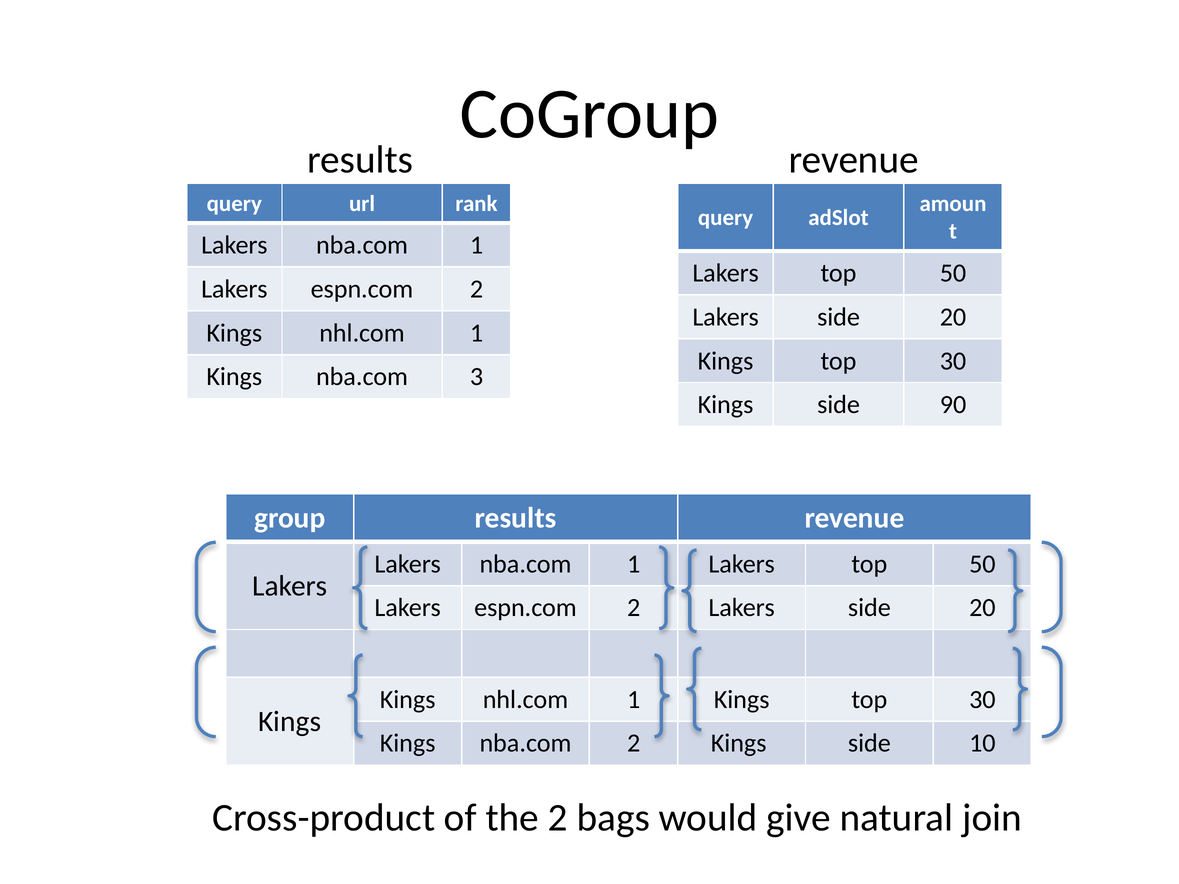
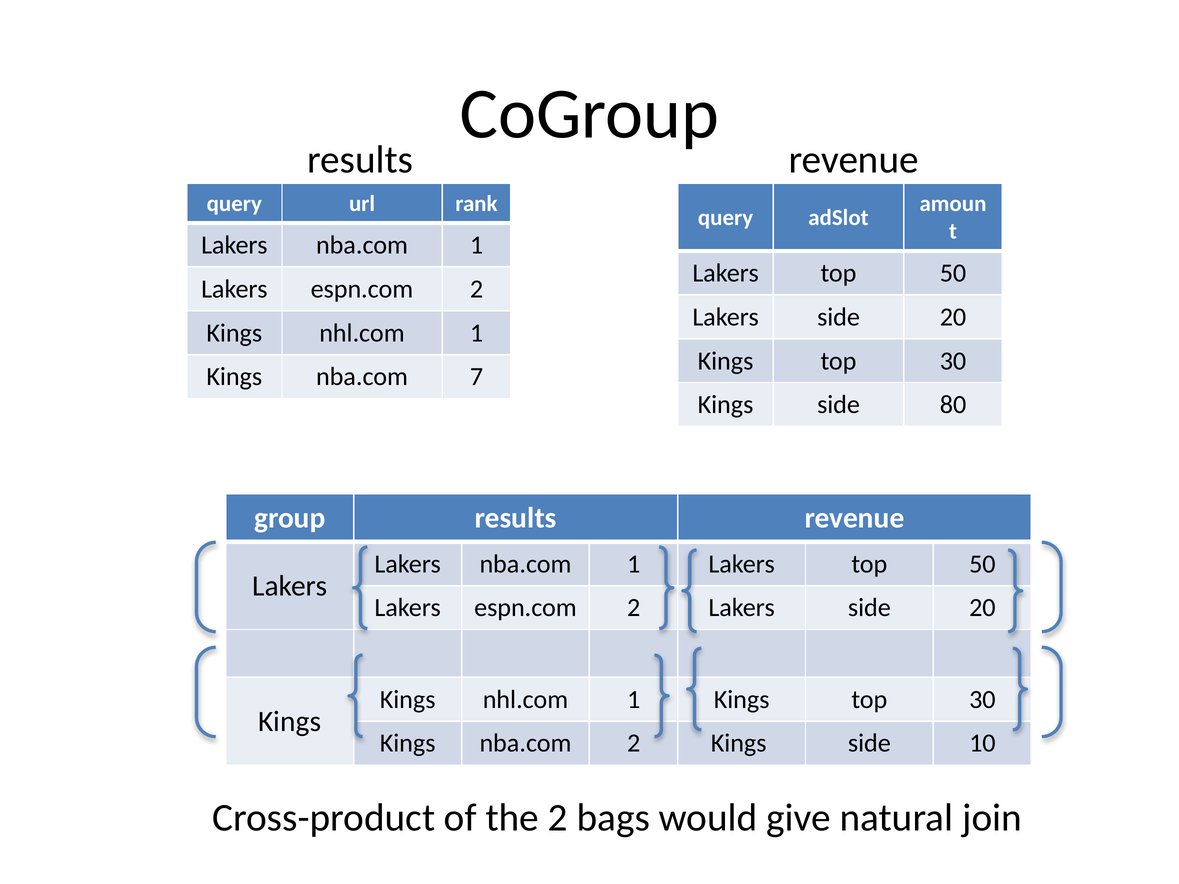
3: 3 -> 7 (477, 377)
90: 90 -> 80 (953, 405)
